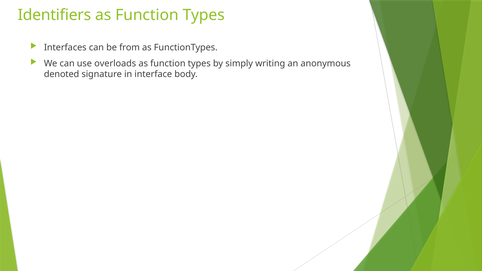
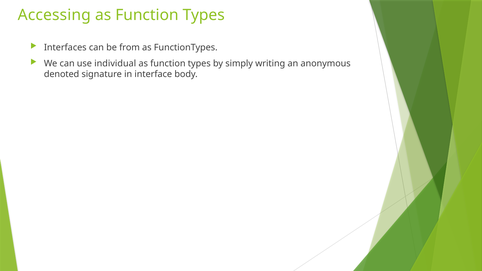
Identifiers: Identifiers -> Accessing (54, 15)
overloads: overloads -> individual (115, 63)
